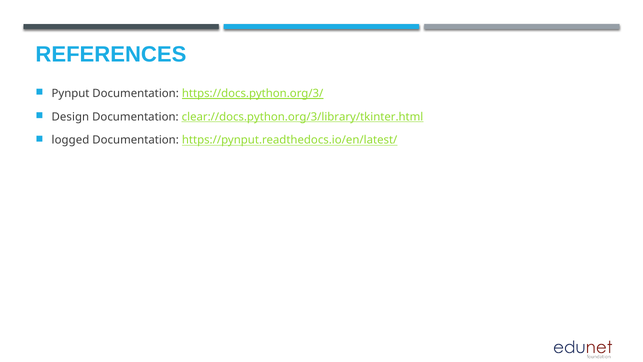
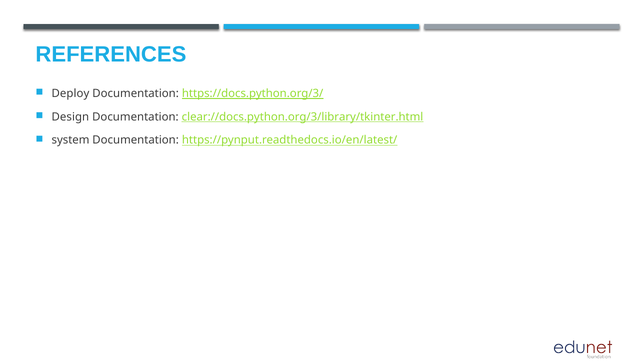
Pynput: Pynput -> Deploy (70, 93)
logged: logged -> system (71, 140)
